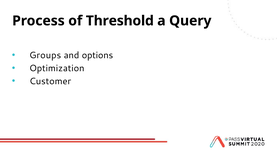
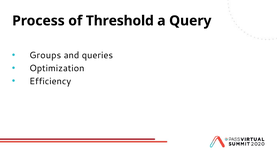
options: options -> queries (97, 55)
Customer: Customer -> Efficiency (50, 81)
